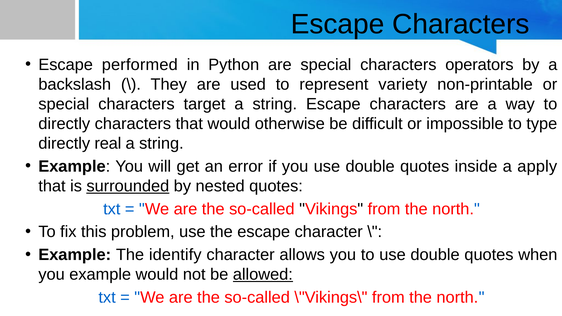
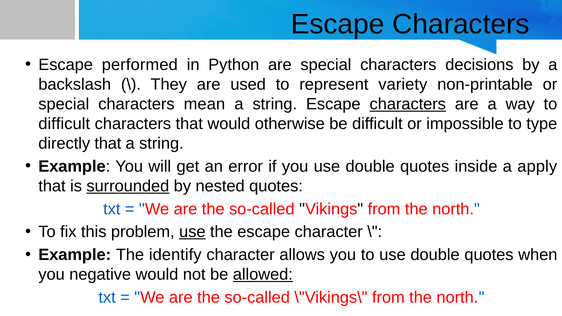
operators: operators -> decisions (479, 65)
target: target -> mean (204, 104)
characters underline: none -> present (408, 104)
directly: directly -> difficult (64, 124)
directly real: real -> that (108, 143)
use underline: none -> present (192, 232)
you example: example -> negative (100, 275)
